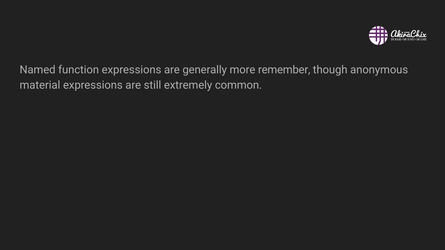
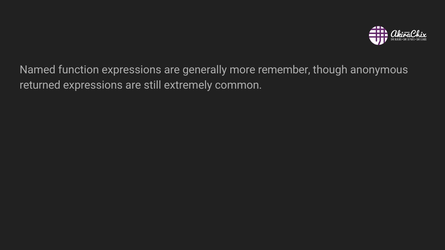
material: material -> returned (40, 85)
